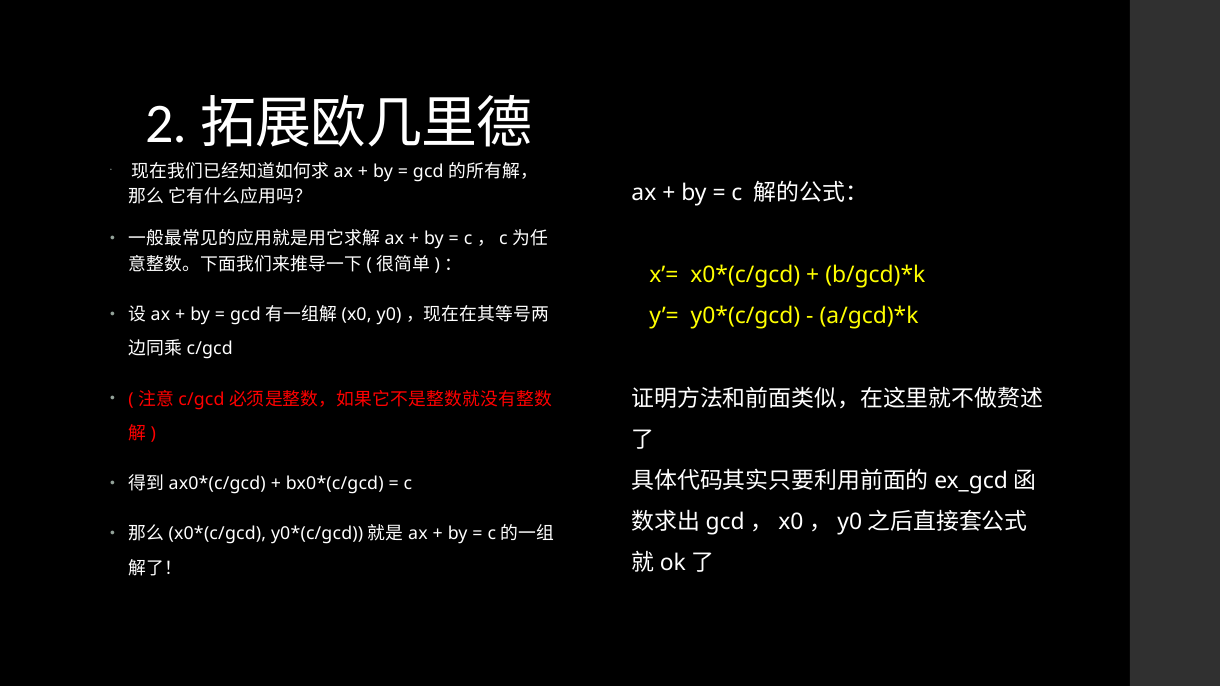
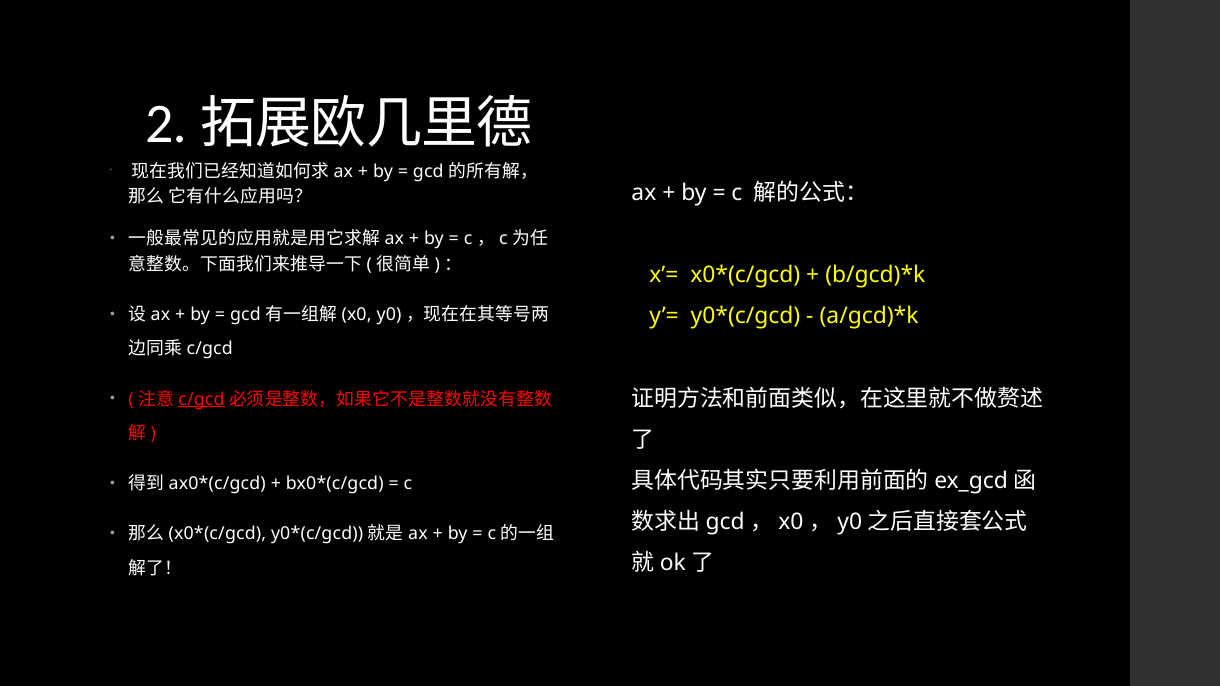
c/gcd underline: none -> present (201, 399)
